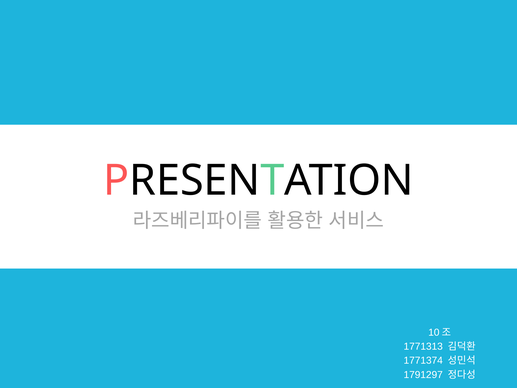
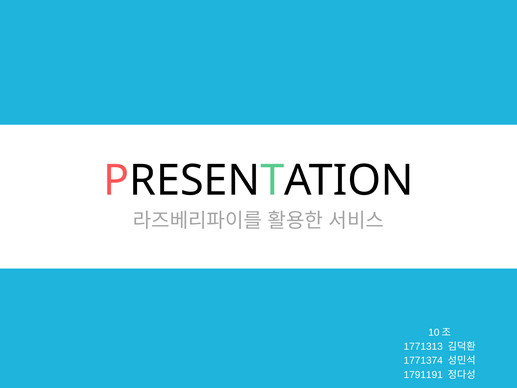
1791297: 1791297 -> 1791191 (423, 375)
